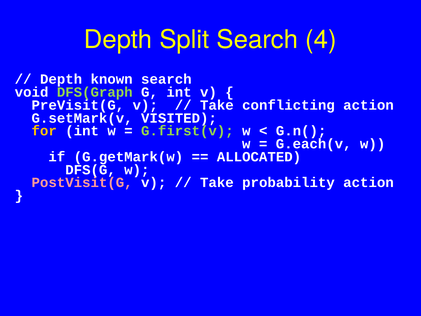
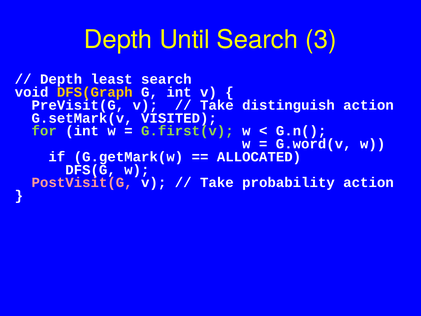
Split: Split -> Until (185, 40)
4: 4 -> 3 (321, 40)
known: known -> least (112, 79)
DFS(Graph colour: light green -> yellow (95, 92)
conflicting: conflicting -> distinguish (288, 105)
for colour: yellow -> light green (44, 131)
G.each(v: G.each(v -> G.word(v (314, 144)
